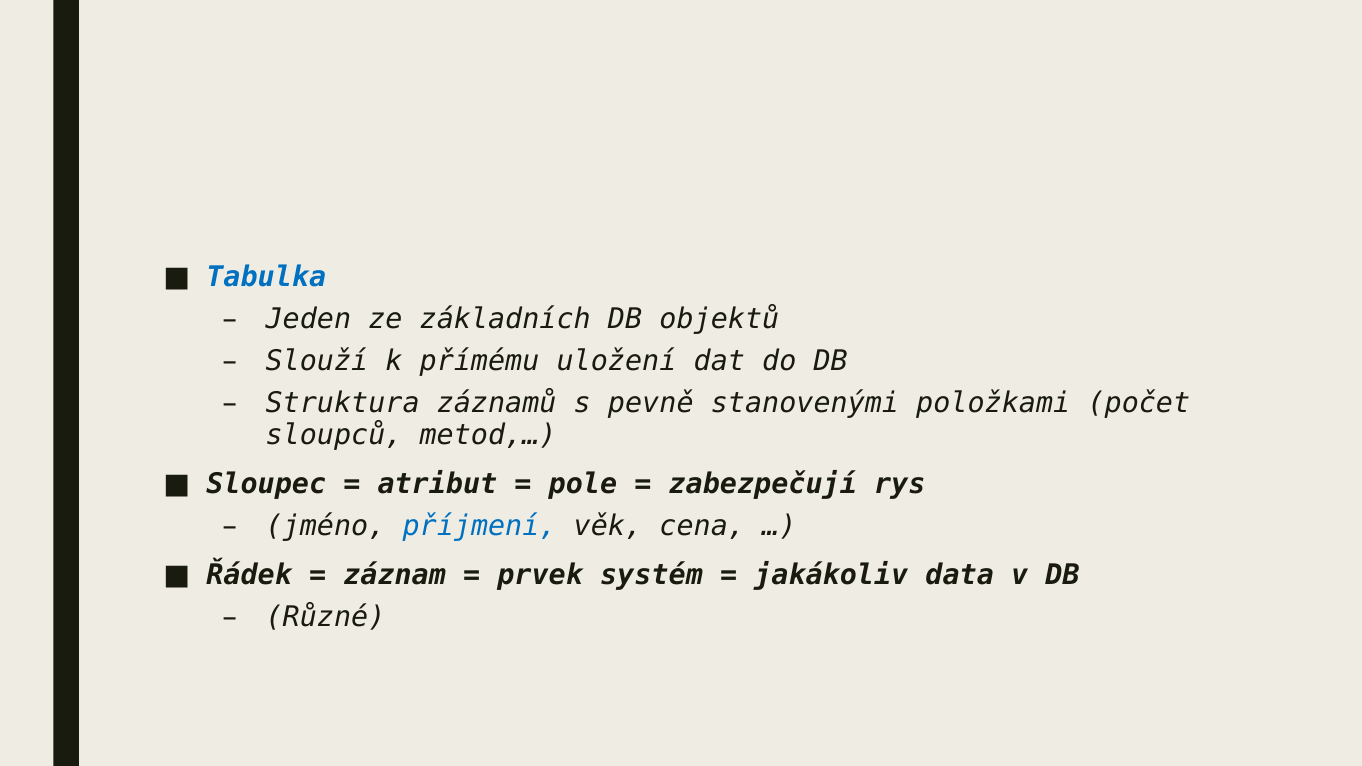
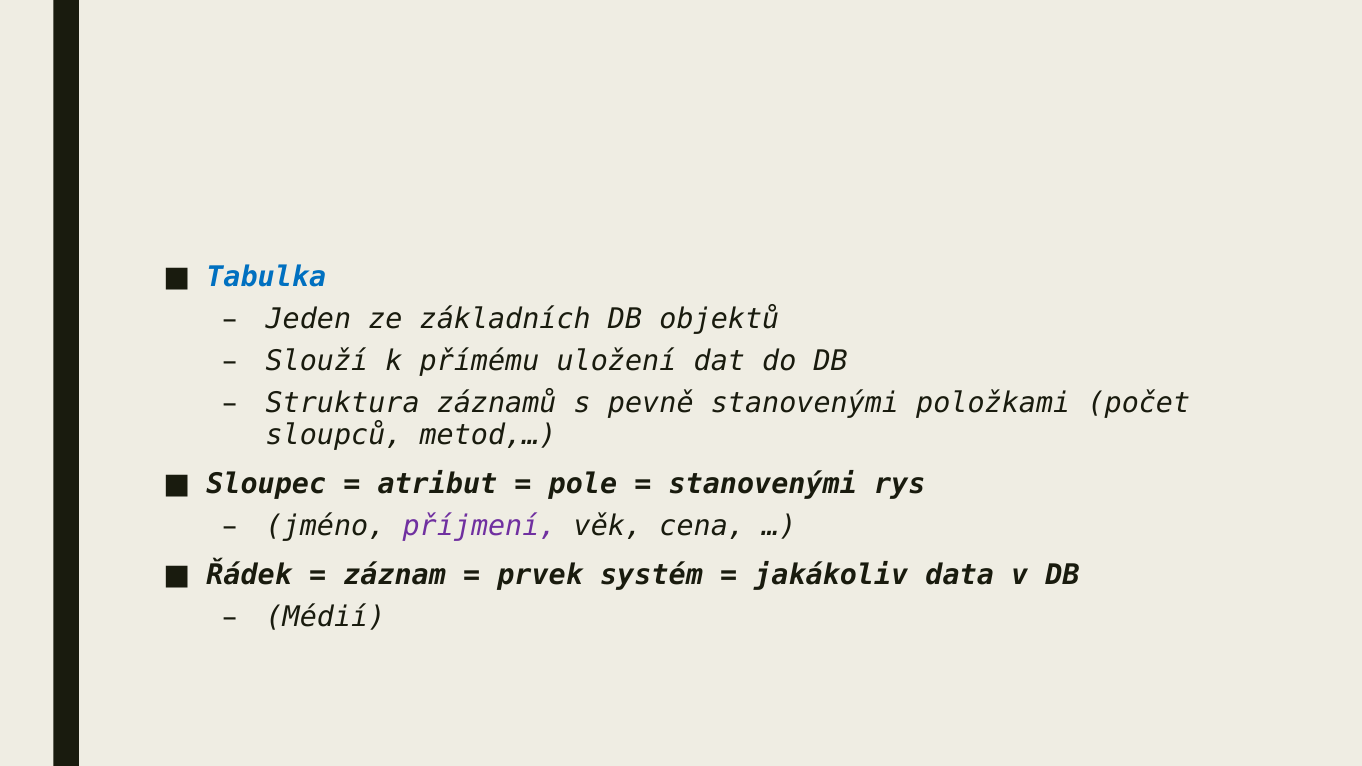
zabezpečují: zabezpečují -> stanovenými (763, 484)
příjmení colour: blue -> purple (480, 526)
Různé: Různé -> Médií (325, 617)
